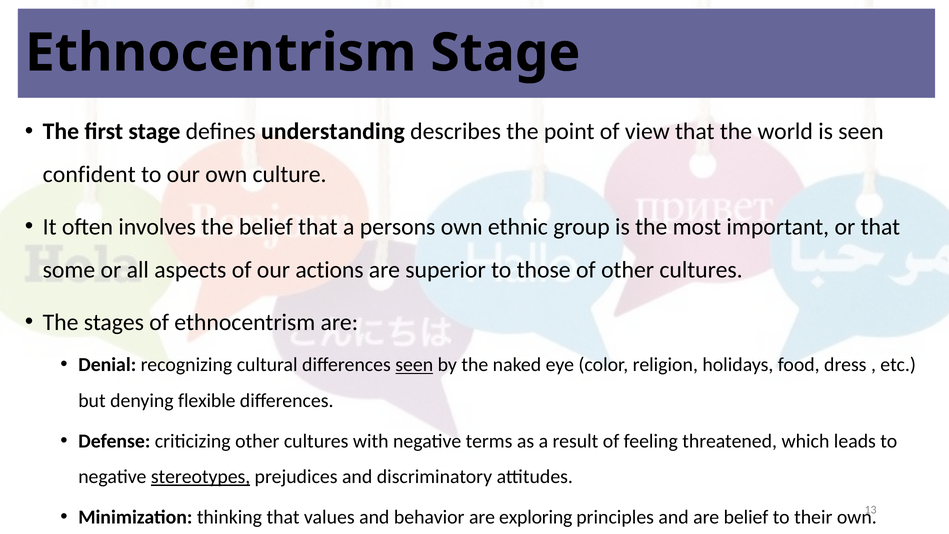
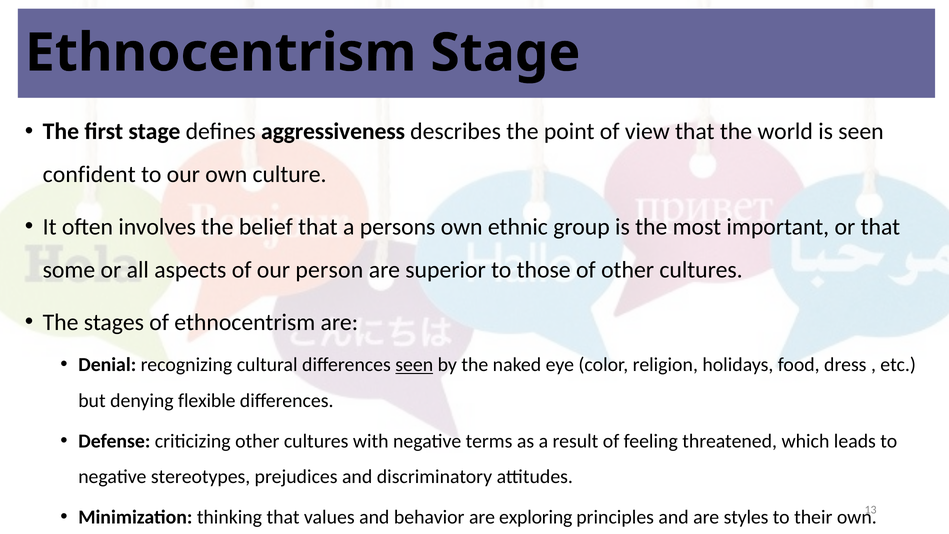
understanding: understanding -> aggressiveness (333, 132)
actions: actions -> person (329, 270)
stereotypes underline: present -> none (201, 476)
are belief: belief -> styles (746, 517)
